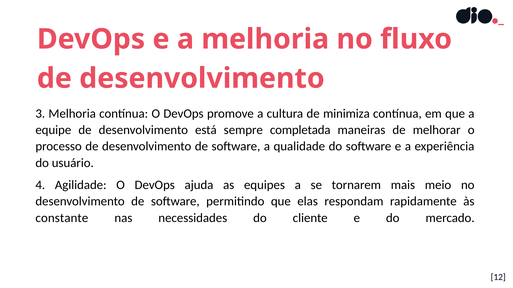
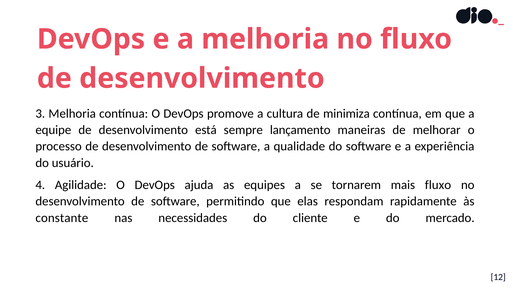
completada: completada -> lançamento (300, 130)
mais meio: meio -> fluxo (438, 185)
